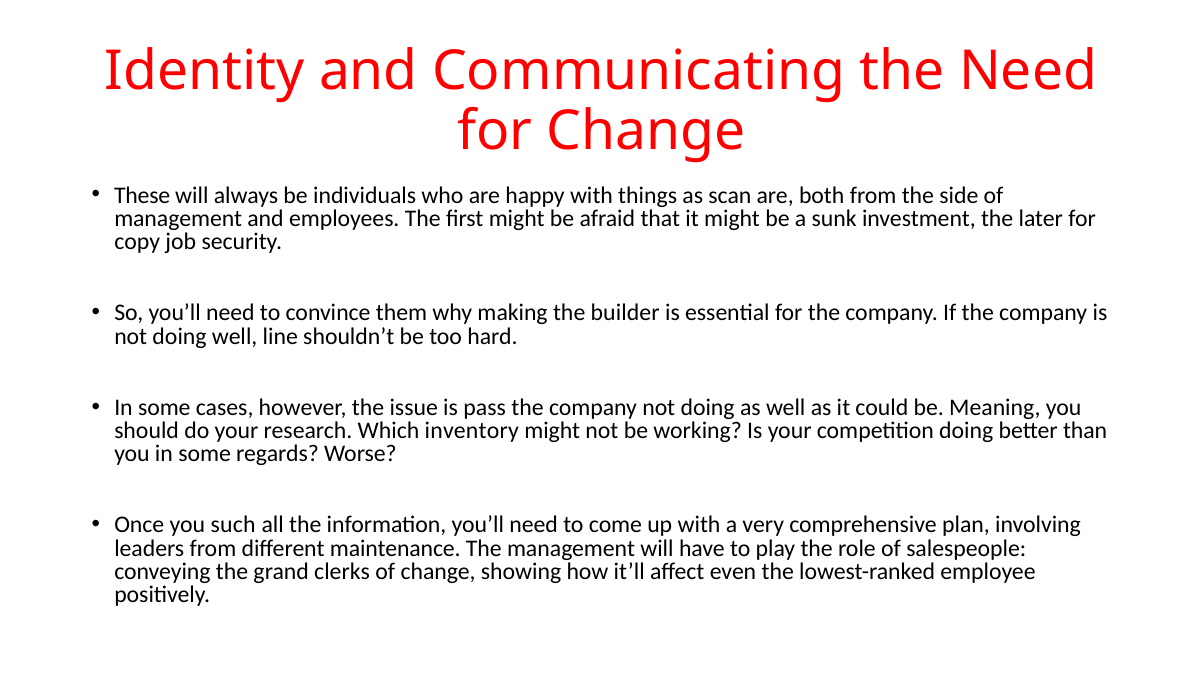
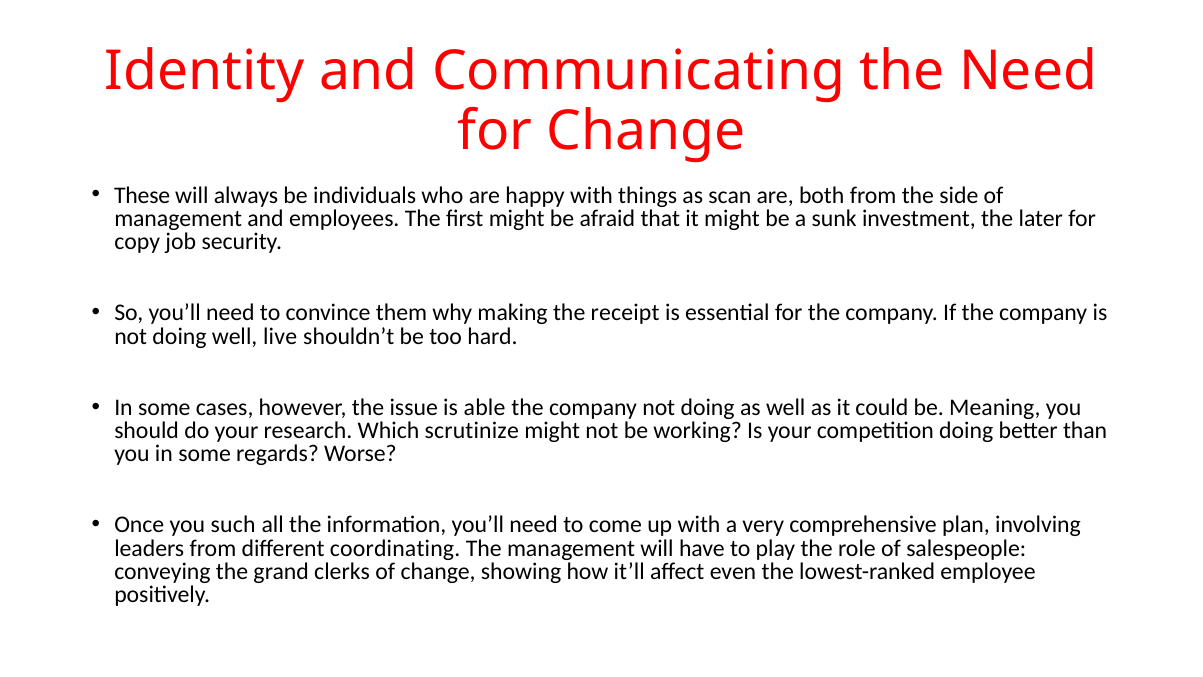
builder: builder -> receipt (625, 313)
line: line -> live (280, 336)
pass: pass -> able (485, 407)
inventory: inventory -> scrutinize (472, 430)
maintenance: maintenance -> coordinating (395, 548)
